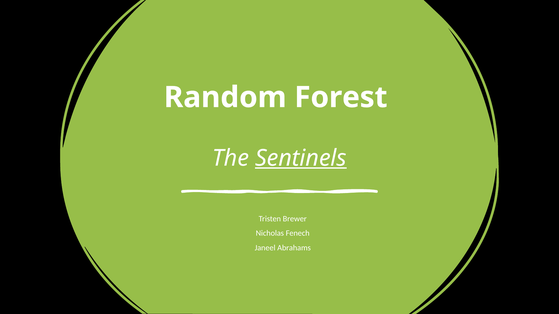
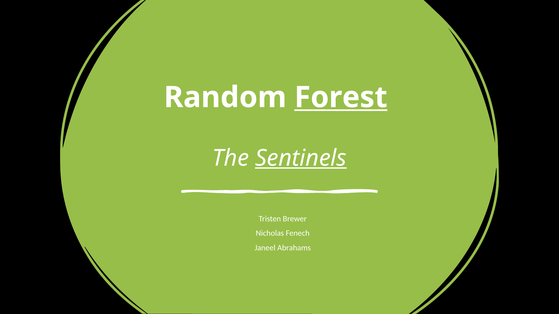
Forest underline: none -> present (341, 98)
